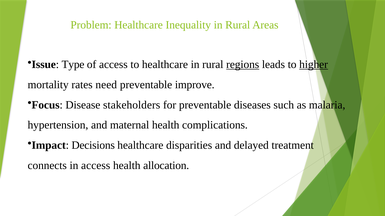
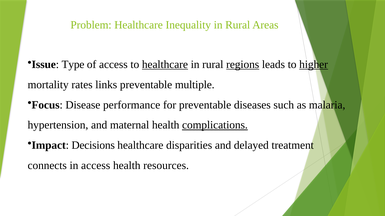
healthcare underline: none -> present (165, 65)
need: need -> links (106, 85)
improve: improve -> multiple (195, 85)
stakeholders: stakeholders -> performance (132, 105)
complications underline: none -> present (215, 125)
allocation: allocation -> resources (166, 166)
